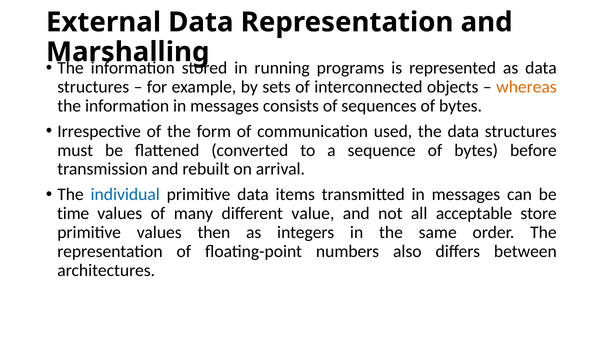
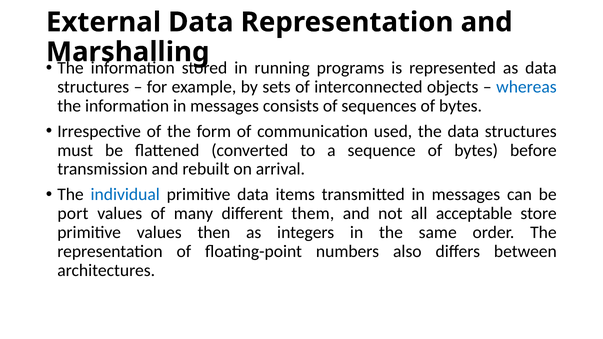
whereas colour: orange -> blue (526, 87)
time: time -> port (73, 213)
value: value -> them (313, 213)
